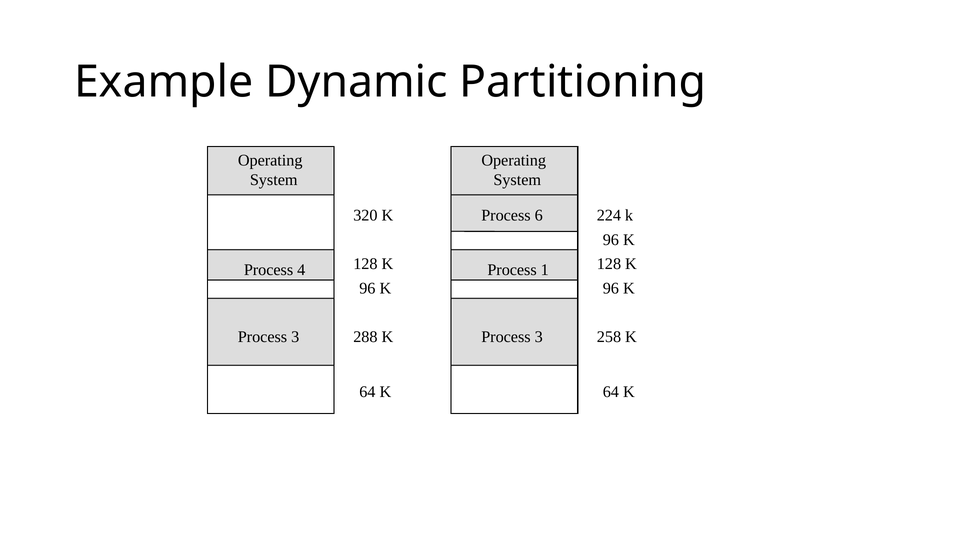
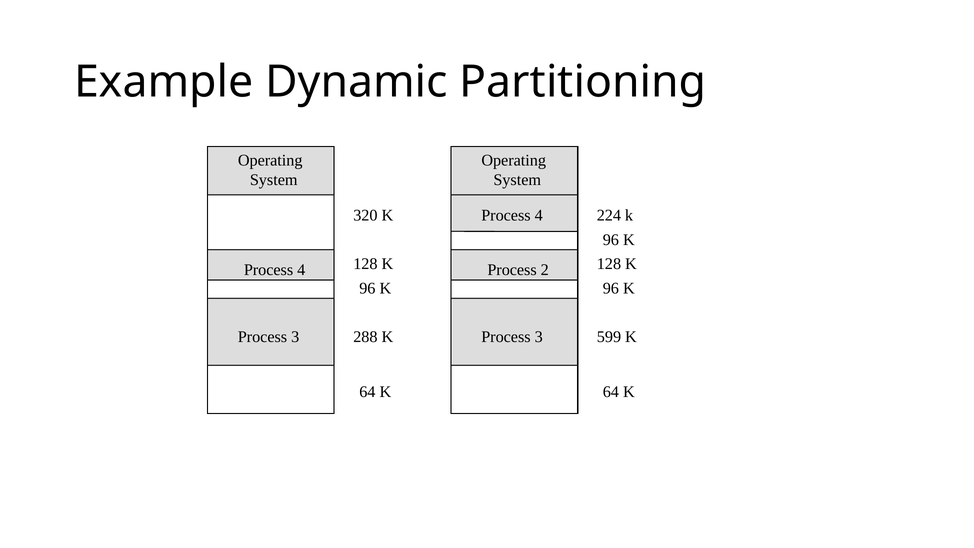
6: 6 -> 4 (539, 215)
1: 1 -> 2 (545, 270)
258: 258 -> 599 (609, 337)
